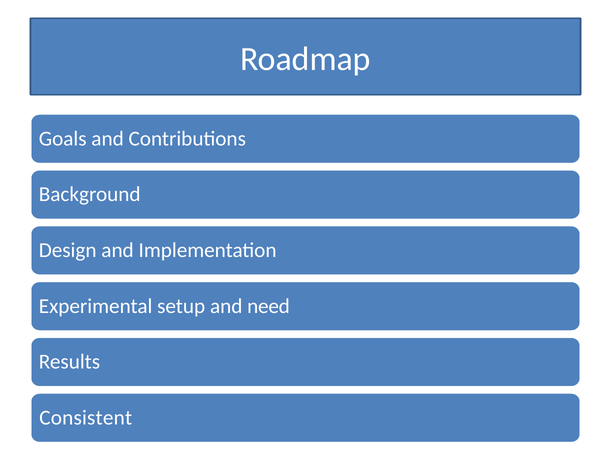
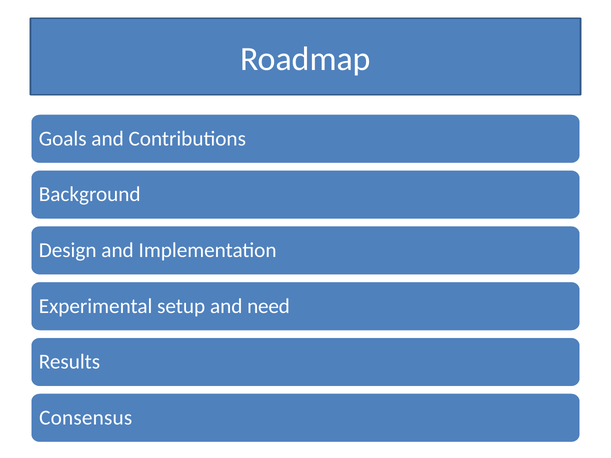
Consistent: Consistent -> Consensus (86, 418)
